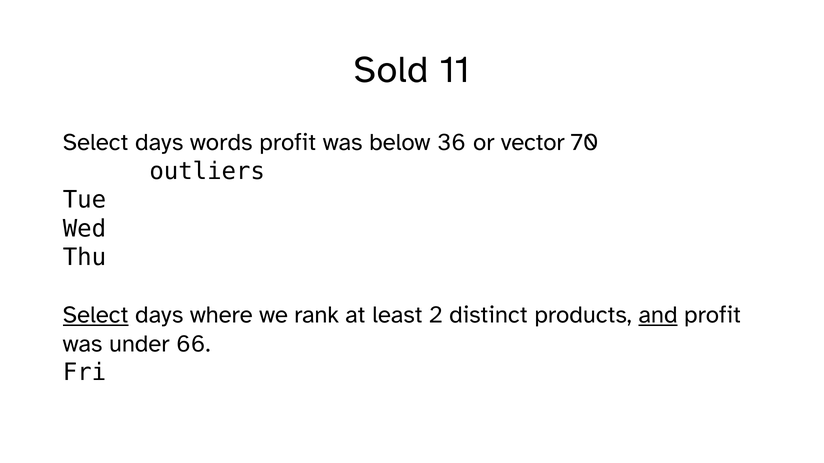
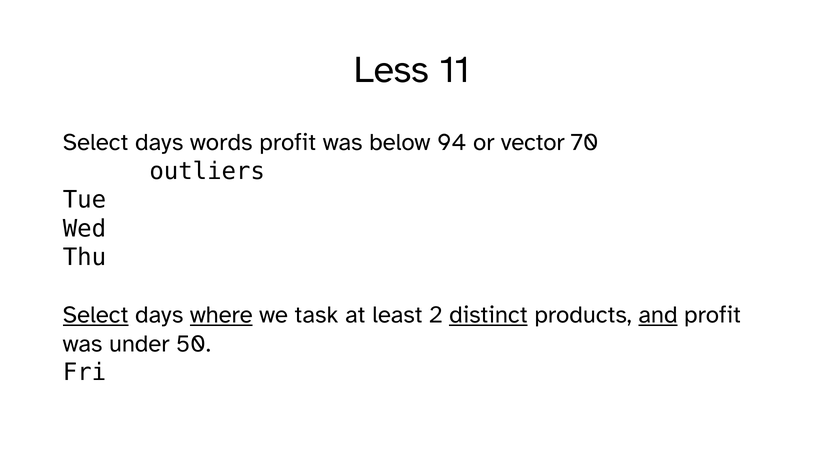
Sold: Sold -> Less (392, 70)
36: 36 -> 94 (452, 143)
where underline: none -> present (221, 315)
rank: rank -> task (316, 315)
distinct underline: none -> present (488, 315)
66: 66 -> 50 (193, 344)
